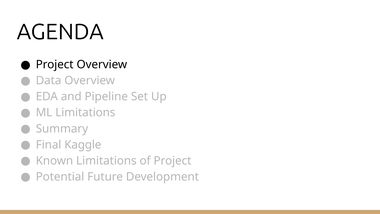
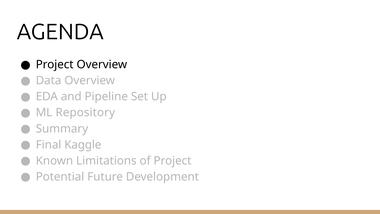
ML Limitations: Limitations -> Repository (85, 113)
